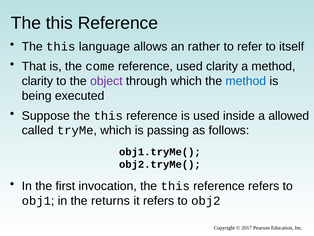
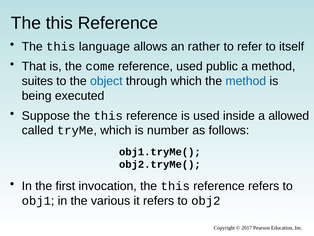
used clarity: clarity -> public (222, 66)
clarity: clarity -> suites (37, 81)
object colour: purple -> blue (106, 81)
passing: passing -> number (168, 130)
returns: returns -> various (111, 200)
